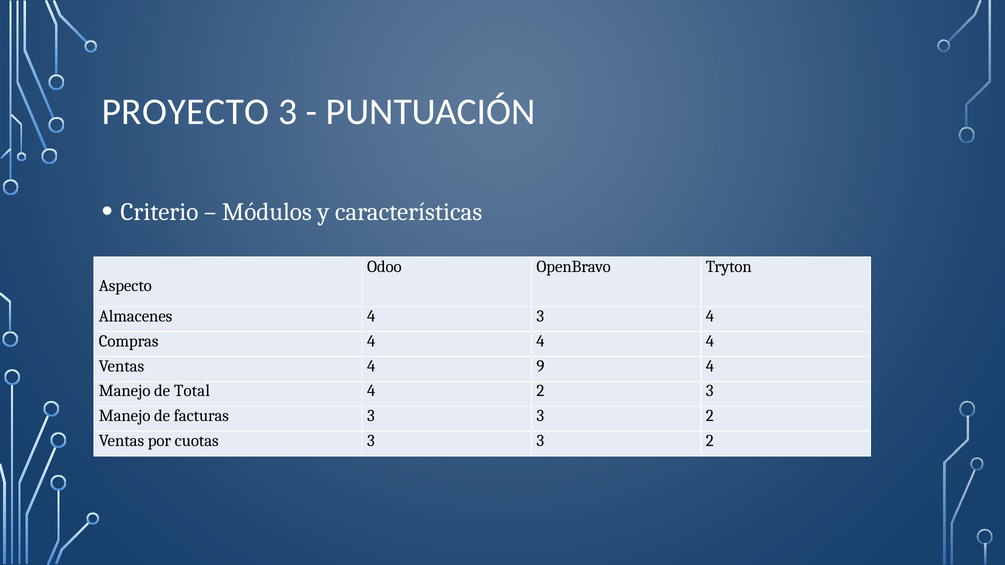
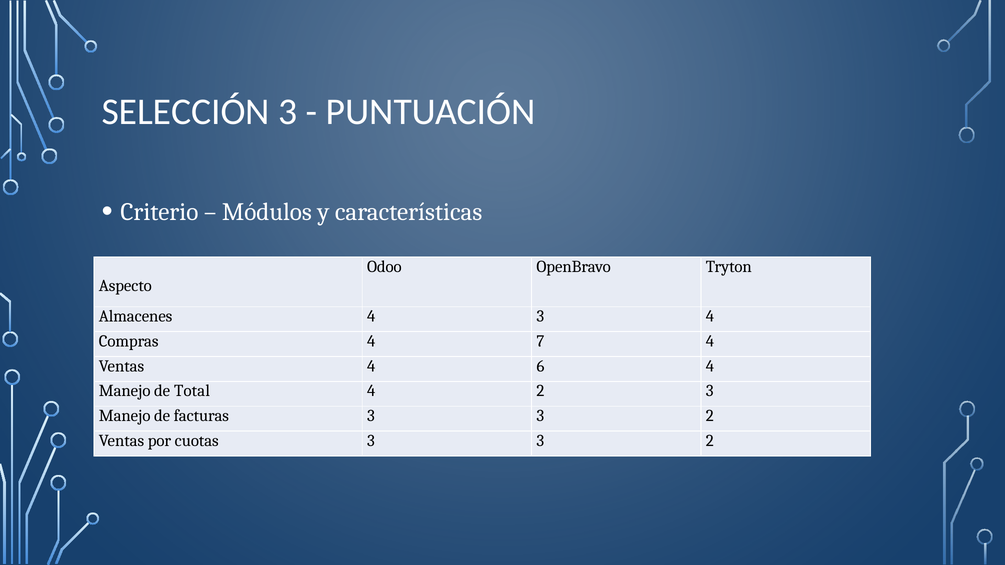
PROYECTO: PROYECTO -> SELECCIÓN (186, 112)
Compras 4 4: 4 -> 7 (540, 341)
9: 9 -> 6 (540, 366)
